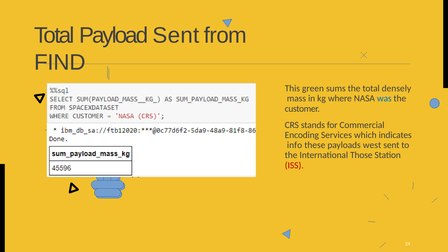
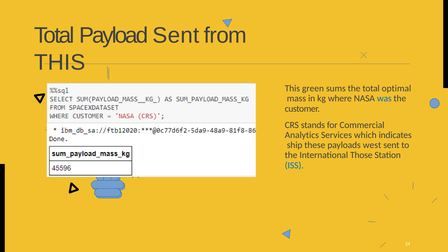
FIND: FIND -> THIS (60, 62)
densely: densely -> optimal (396, 88)
Encoding: Encoding -> Analytics (302, 135)
info: info -> ship (295, 145)
ISS colour: red -> blue (294, 165)
